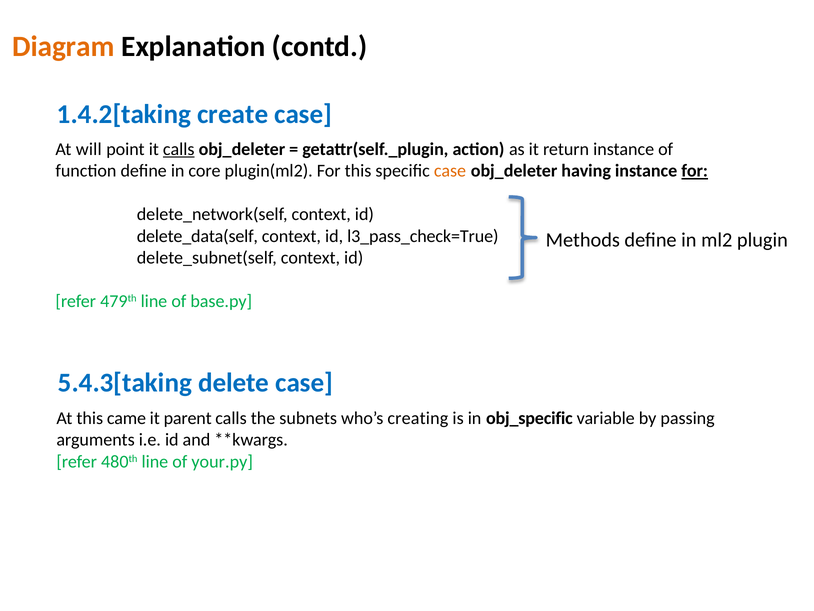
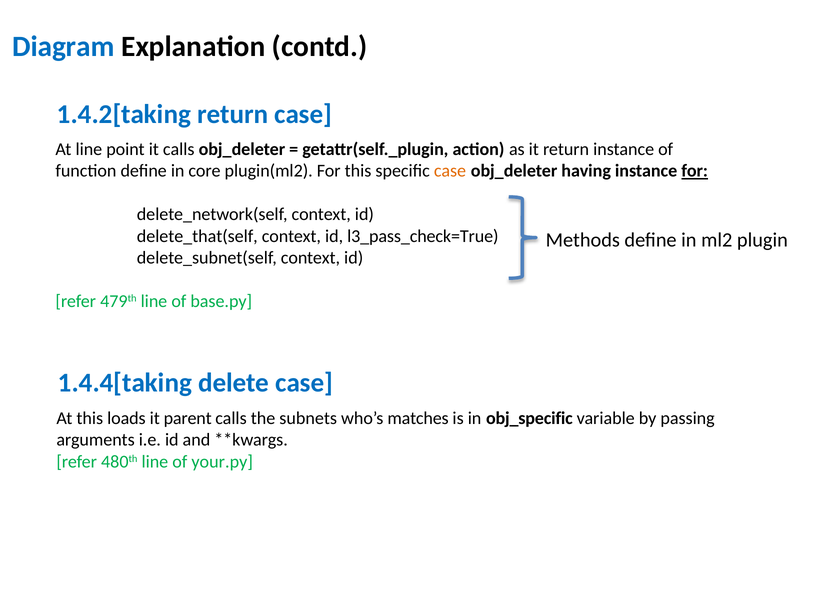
Diagram colour: orange -> blue (63, 46)
1.4.2[taking create: create -> return (233, 114)
At will: will -> line (89, 149)
calls underline: present -> none (179, 149)
delete_data(self: delete_data(self -> delete_that(self (197, 236)
5.4.3[taking: 5.4.3[taking -> 1.4.4[taking (125, 383)
came: came -> loads (126, 418)
creating: creating -> matches (418, 418)
